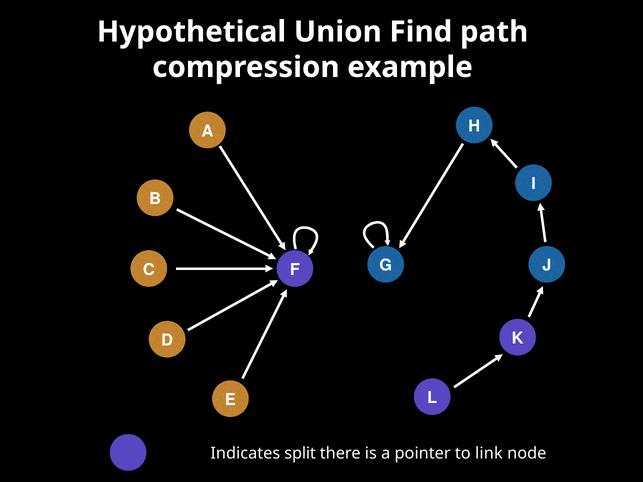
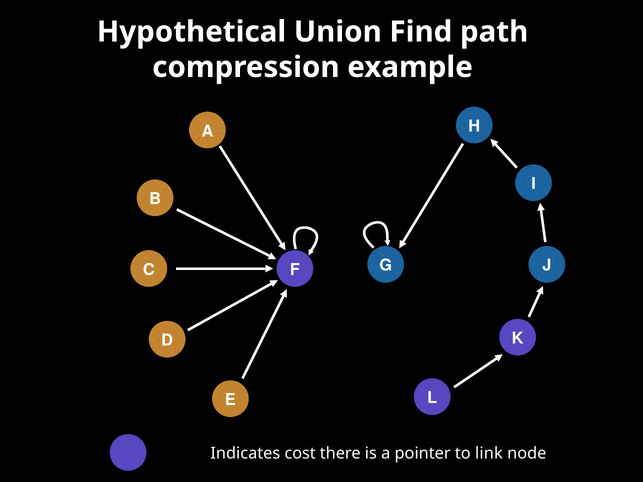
split: split -> cost (300, 454)
